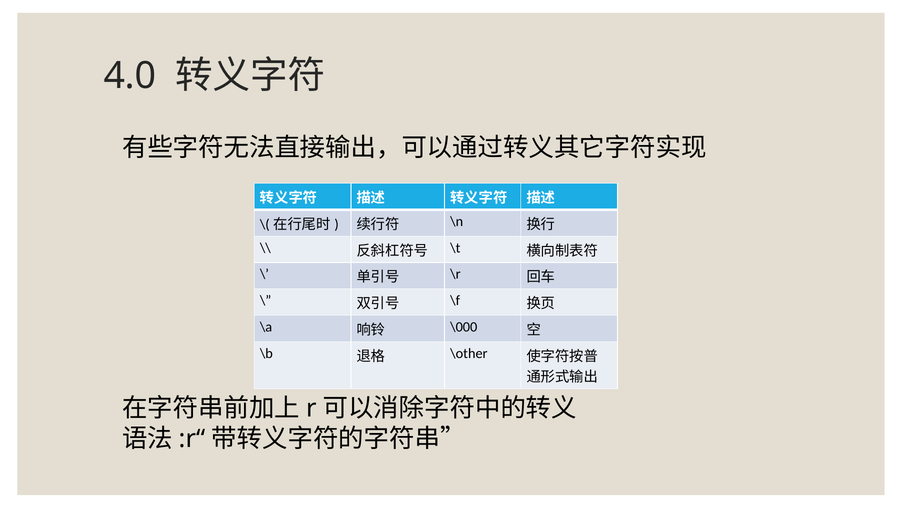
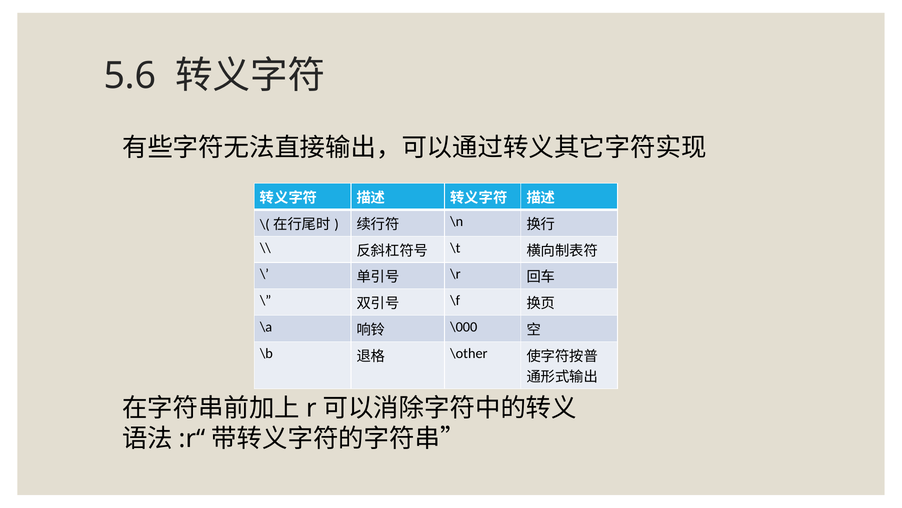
4.0: 4.0 -> 5.6 (130, 76)
